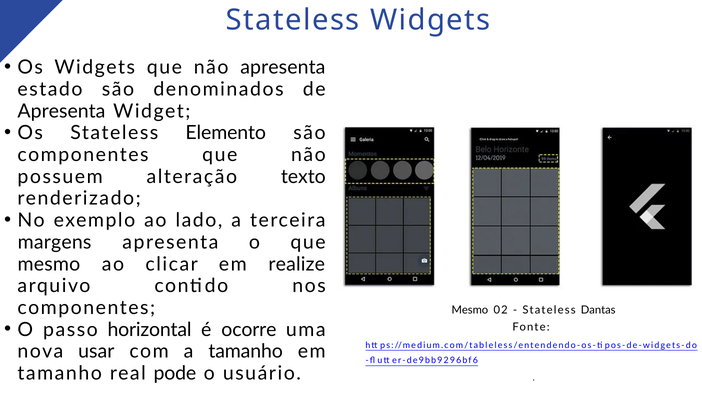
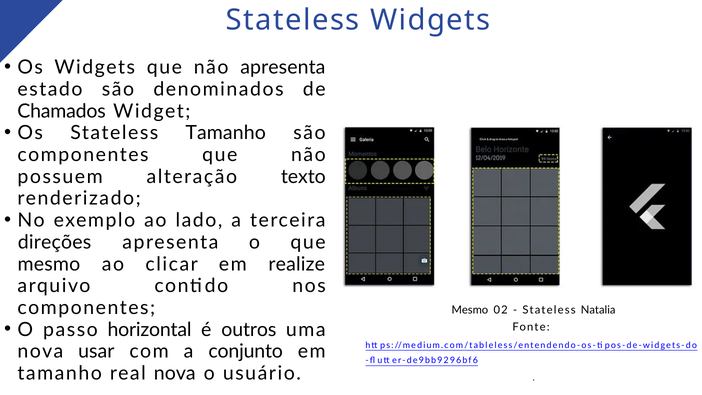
Apresenta: Apresenta -> Chamados (62, 111)
Stateless Elemento: Elemento -> Tamanho (226, 133)
margens: margens -> direções (55, 242)
Dantas: Dantas -> Natalia (598, 310)
ocorre: ocorre -> outros (249, 330)
a tamanho: tamanho -> conjunto (246, 351)
real pode: pode -> nova (175, 373)
